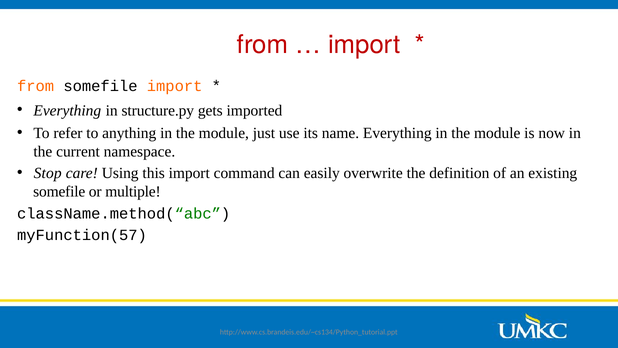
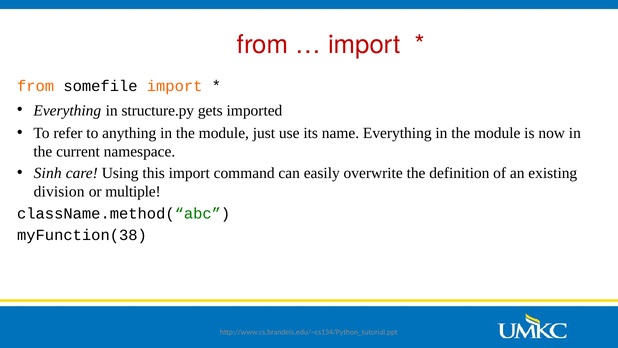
Stop: Stop -> Sinh (48, 173)
somefile: somefile -> division (59, 192)
myFunction(57: myFunction(57 -> myFunction(38 (82, 235)
